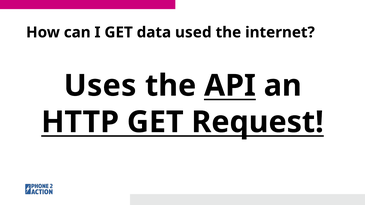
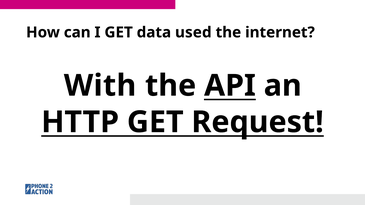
Uses: Uses -> With (100, 86)
